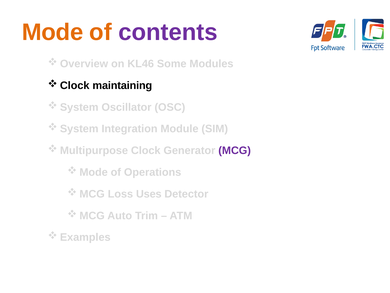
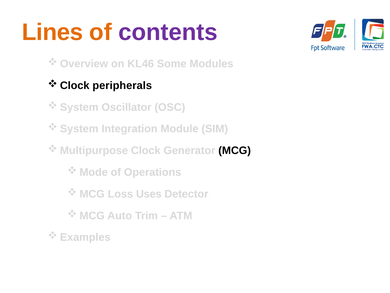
Mode: Mode -> Lines (53, 32)
maintaining: maintaining -> peripherals (122, 85)
MCG colour: purple -> black (235, 150)
